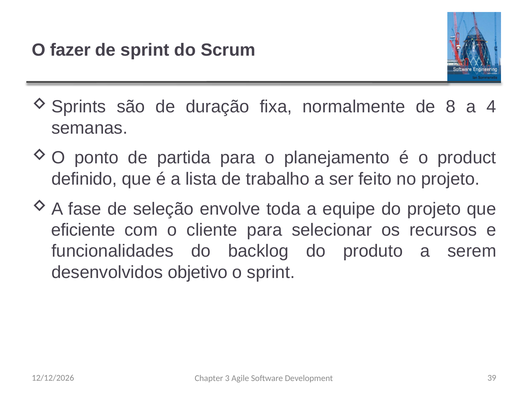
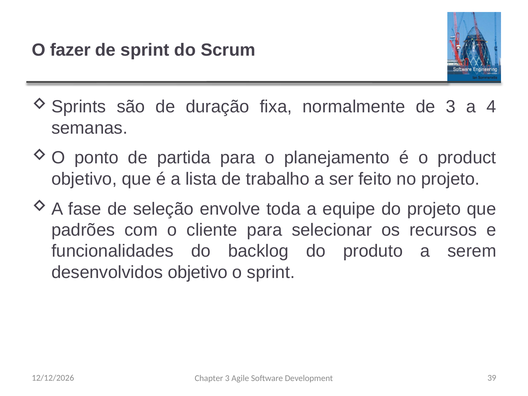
de 8: 8 -> 3 (451, 107)
definido: definido -> objetivo (84, 179)
eficiente: eficiente -> padrões (83, 230)
